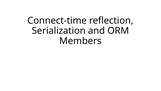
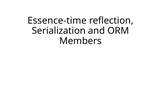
Connect-time: Connect-time -> Essence-time (57, 20)
